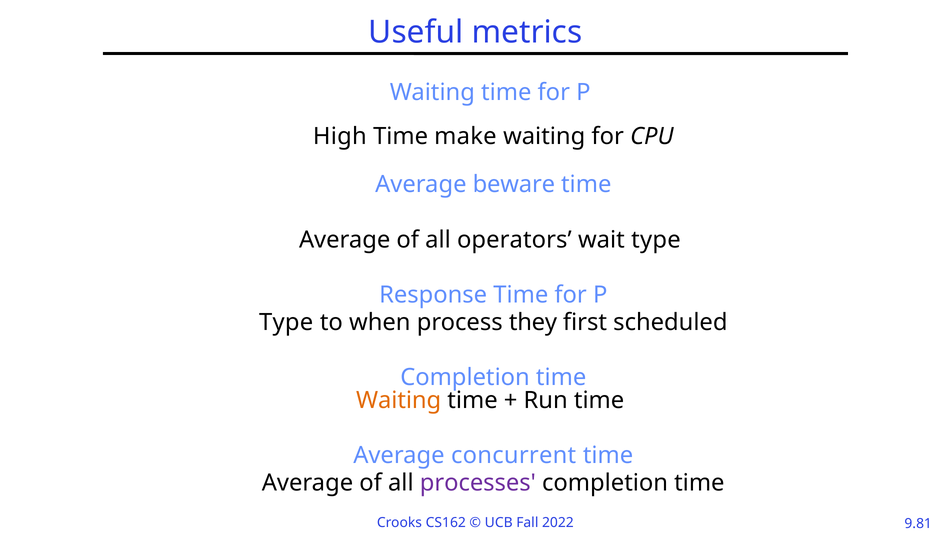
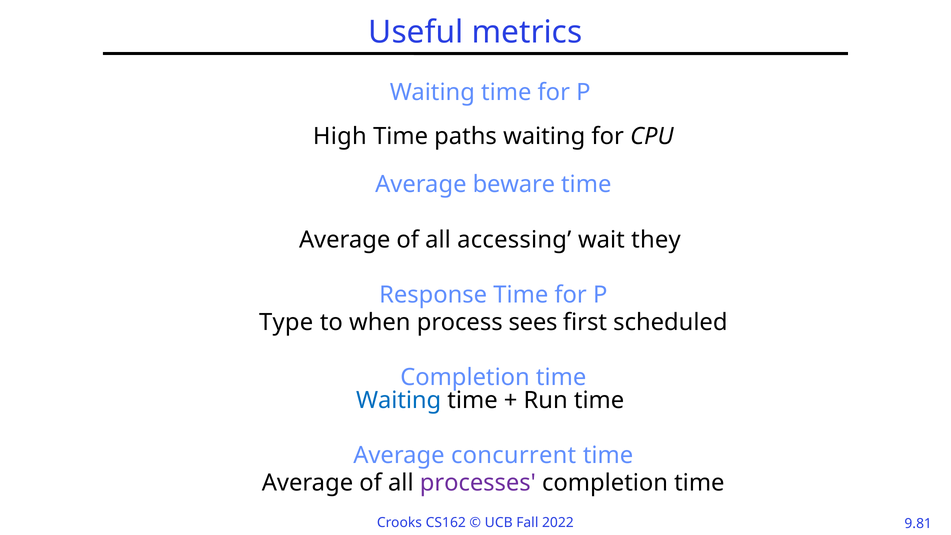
make: make -> paths (466, 136)
operators: operators -> accessing (514, 240)
wait type: type -> they (656, 240)
they: they -> sees (533, 322)
Waiting colour: orange -> blue (399, 400)
